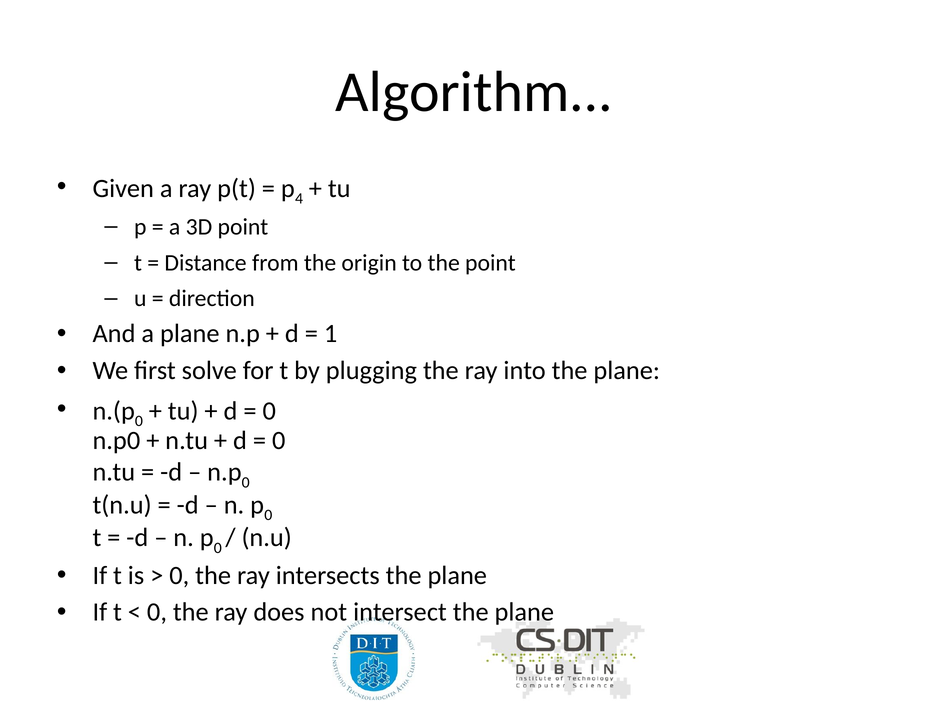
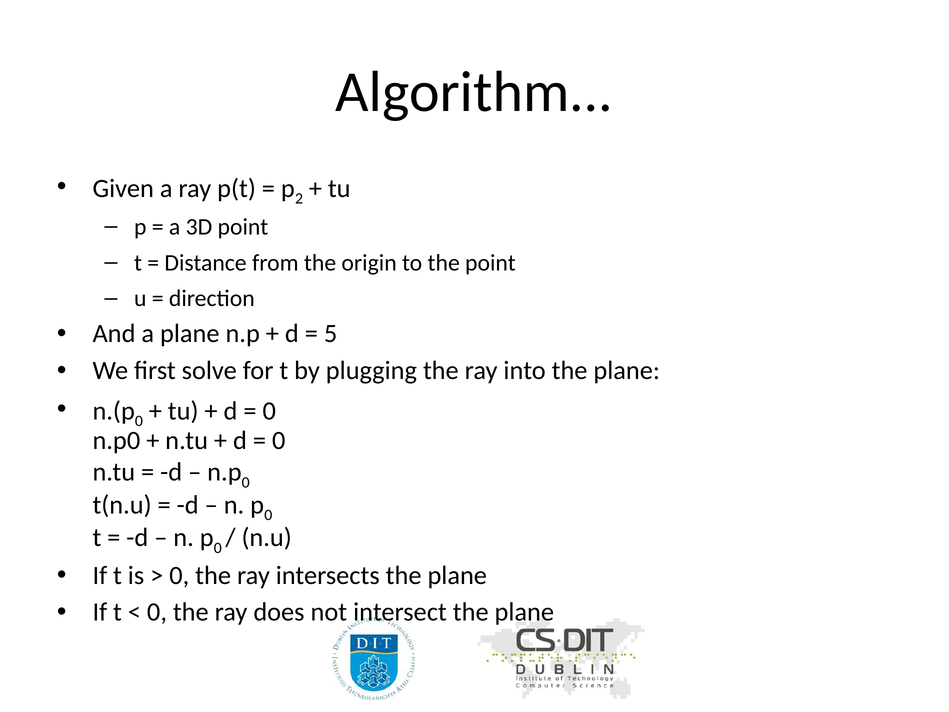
4: 4 -> 2 (299, 199)
1: 1 -> 5 (331, 334)
